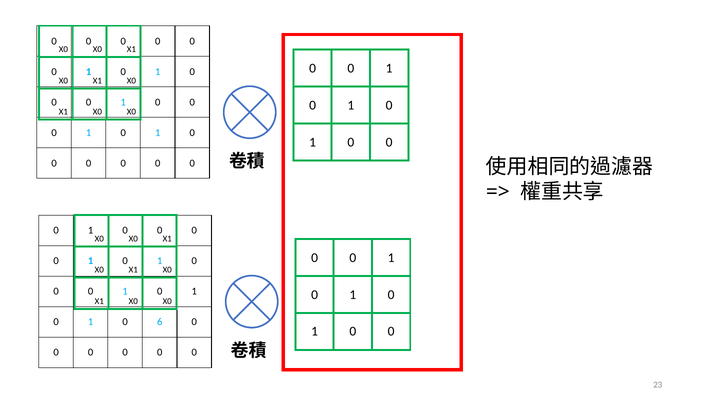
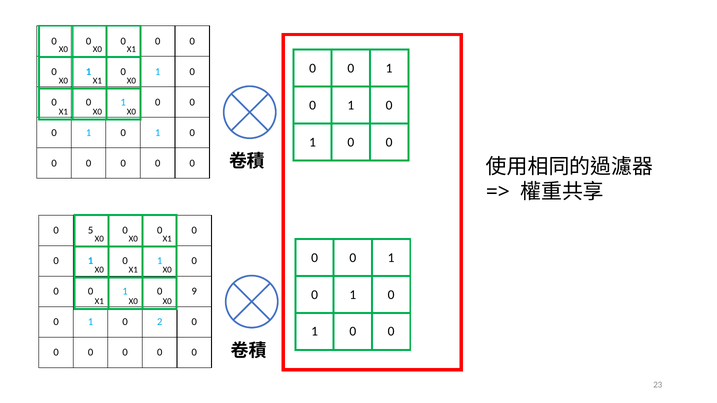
1: 1 -> 5 (91, 231)
1: 1 -> 9 (194, 292)
6: 6 -> 2 (160, 322)
